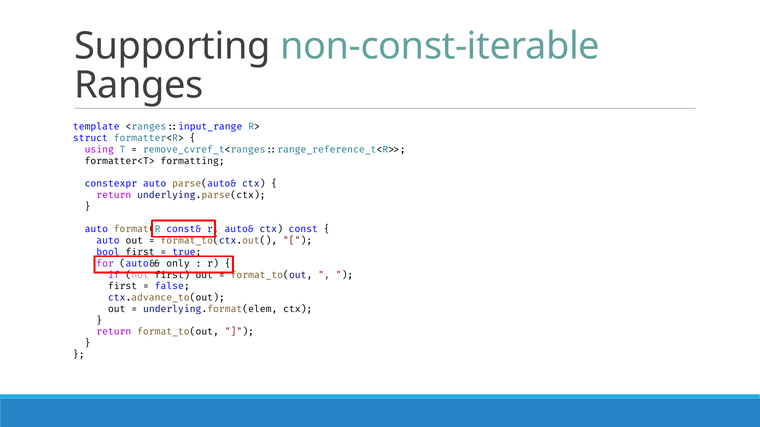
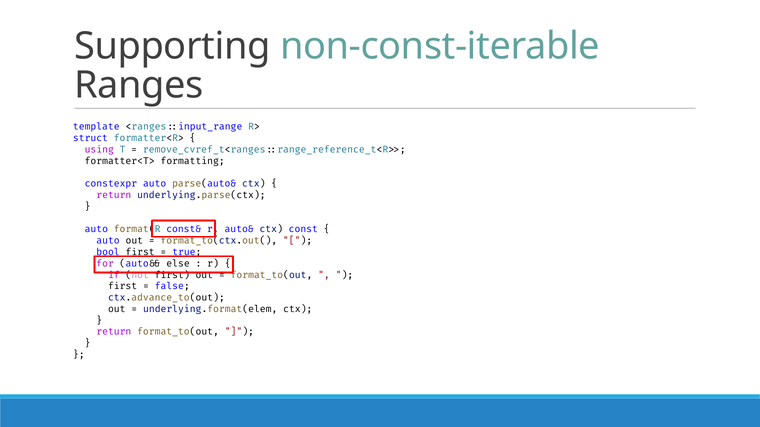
only: only -> else (178, 264)
